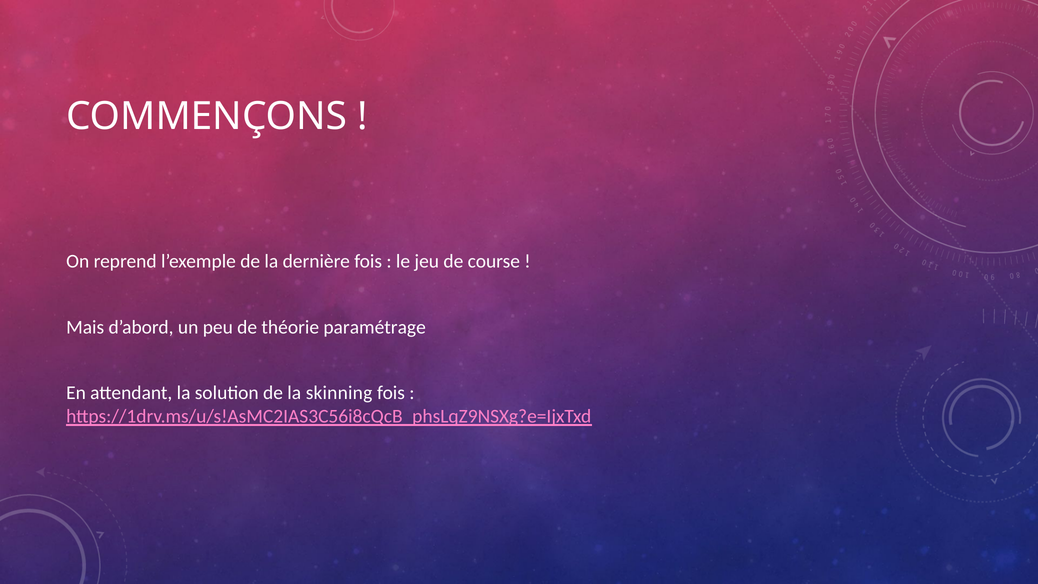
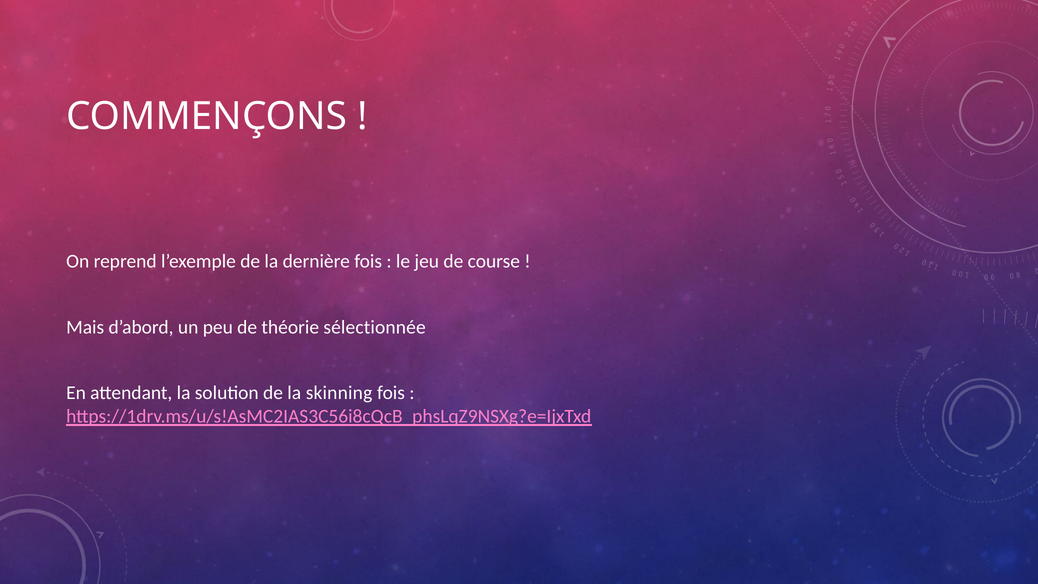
paramétrage: paramétrage -> sélectionnée (375, 327)
